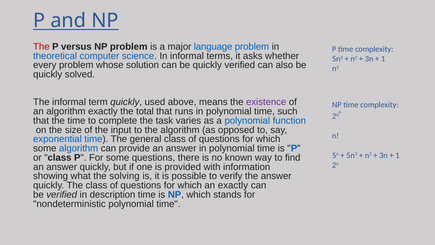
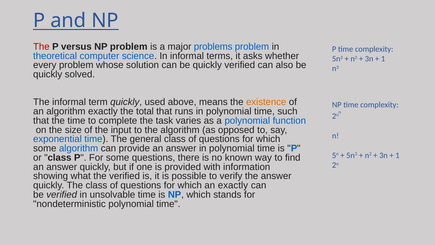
language: language -> problems (213, 47)
existence colour: purple -> orange (266, 102)
the solving: solving -> verified (125, 176)
description: description -> unsolvable (112, 194)
